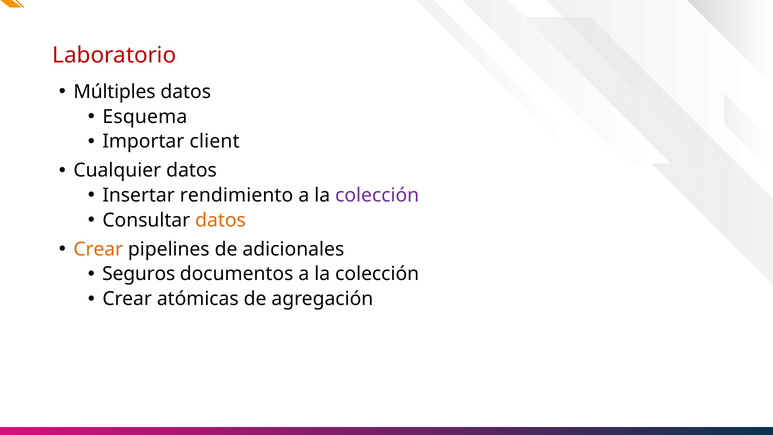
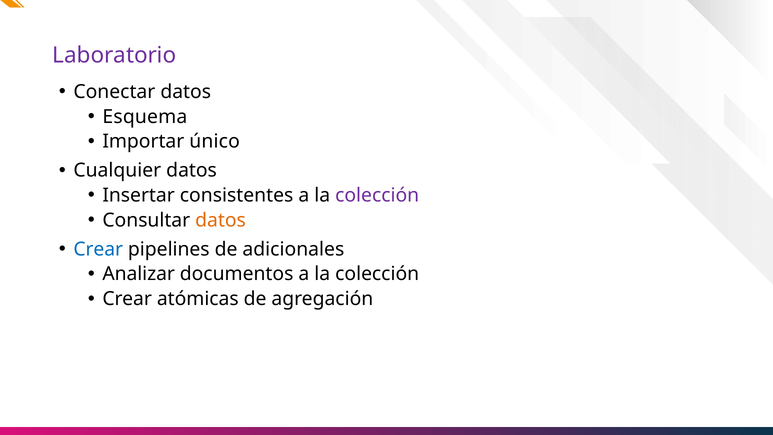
Laboratorio colour: red -> purple (114, 56)
Múltiples: Múltiples -> Conectar (114, 92)
client: client -> único (215, 142)
rendimiento: rendimiento -> consistentes (237, 195)
Crear colour: orange -> blue (98, 249)
Seguros: Seguros -> Analizar (139, 274)
